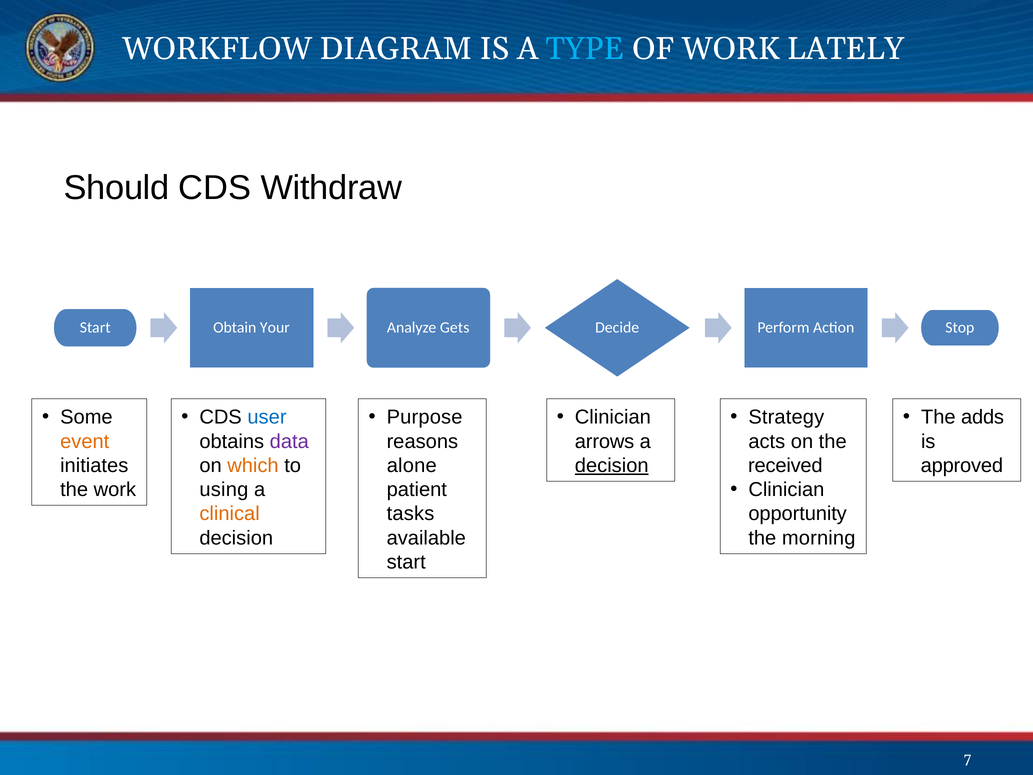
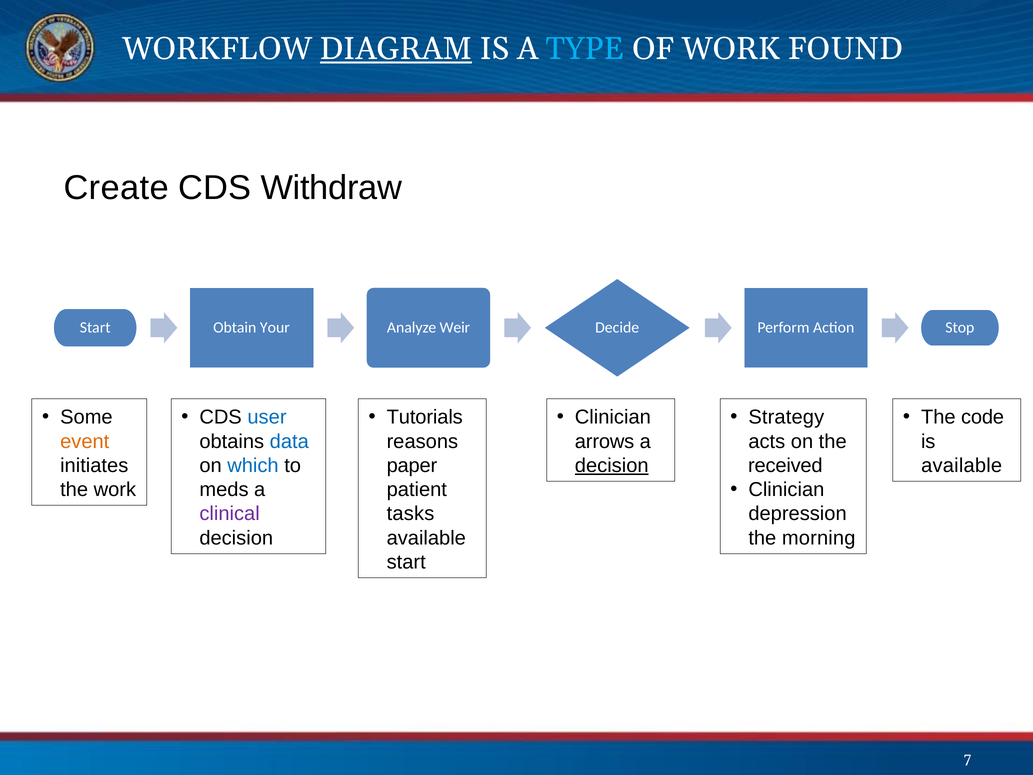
DIAGRAM underline: none -> present (396, 49)
LATELY: LATELY -> FOUND (845, 49)
Should: Should -> Create (116, 188)
Gets: Gets -> Weir (455, 328)
Purpose: Purpose -> Tutorials (425, 417)
adds: adds -> code (983, 417)
data colour: purple -> blue (289, 441)
which colour: orange -> blue (253, 465)
alone: alone -> paper (412, 465)
approved: approved -> available (962, 465)
using: using -> meds (224, 490)
clinical colour: orange -> purple (230, 514)
opportunity: opportunity -> depression (798, 514)
